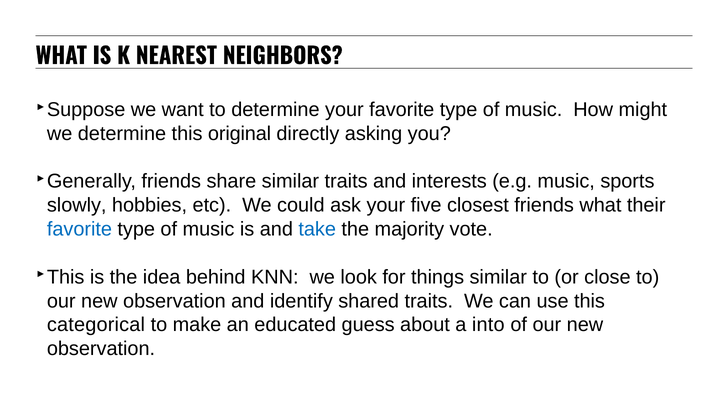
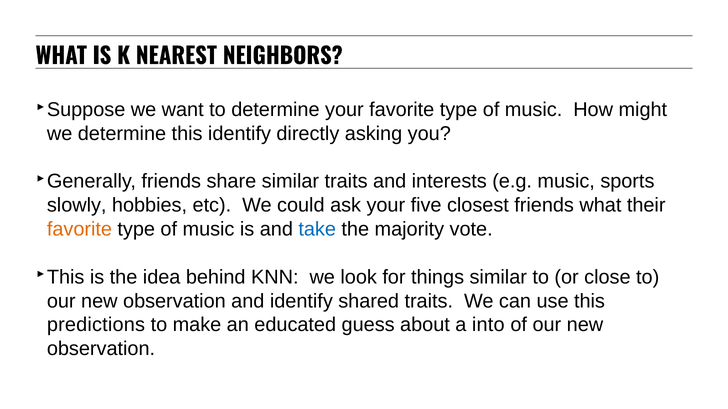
this original: original -> identify (239, 134)
favorite colour: blue -> orange (79, 229)
categorical: categorical -> predictions (96, 325)
